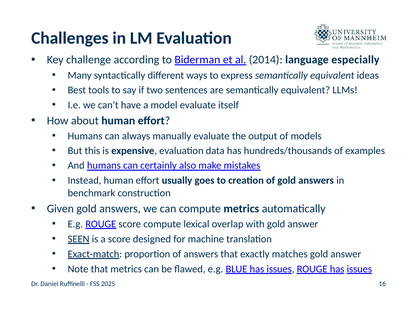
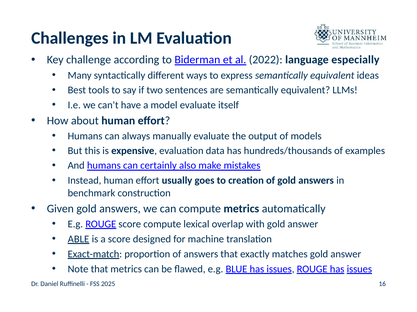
2014: 2014 -> 2022 (266, 60)
SEEN: SEEN -> ABLE (79, 240)
